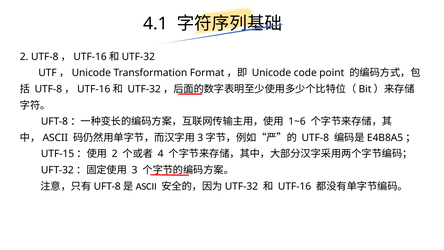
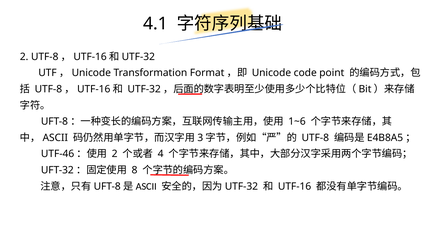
UTF-15: UTF-15 -> UTF-46 (58, 154)
3: 3 -> 8 (135, 170)
